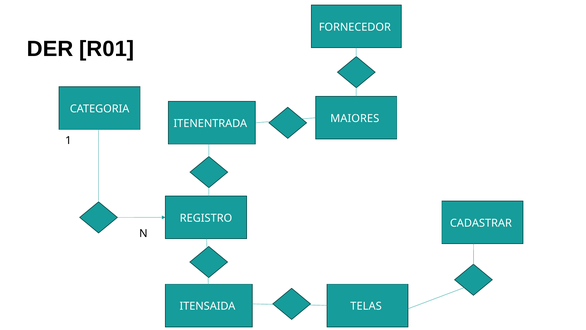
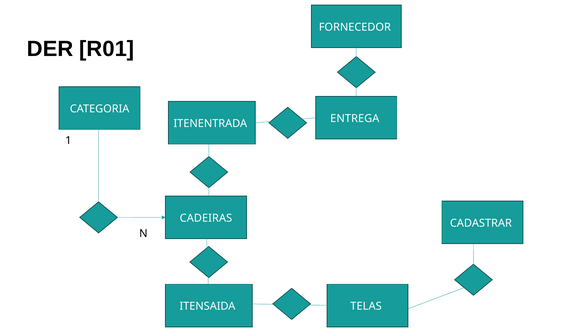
MAIORES: MAIORES -> ENTREGA (355, 118)
REGISTRO: REGISTRO -> CADEIRAS (206, 218)
